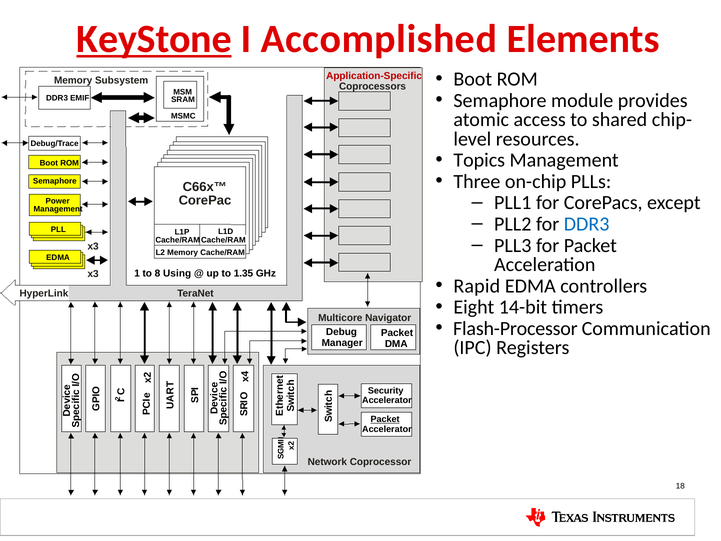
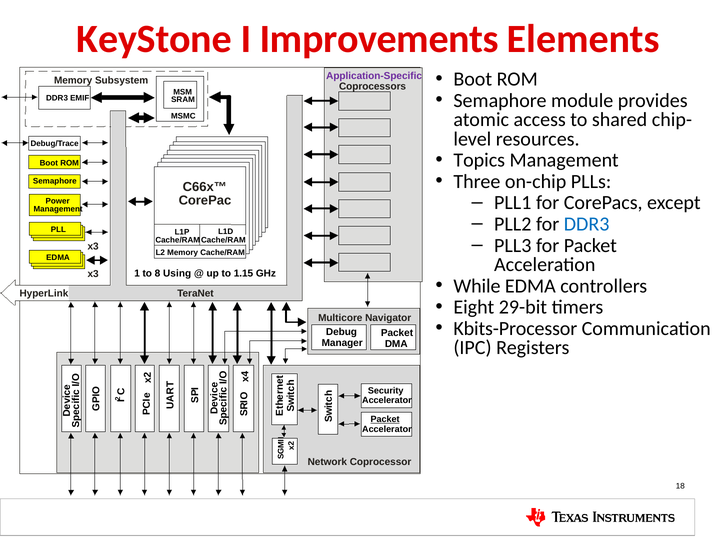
KeyStone underline: present -> none (154, 39)
Accomplished: Accomplished -> Improvements (379, 39)
Application-Specific colour: red -> purple (374, 76)
1.35: 1.35 -> 1.15 (243, 273)
Rapid: Rapid -> While (477, 286)
14-bit: 14-bit -> 29-bit (523, 307)
Flash-Processor: Flash-Processor -> Kbits-Processor (515, 328)
